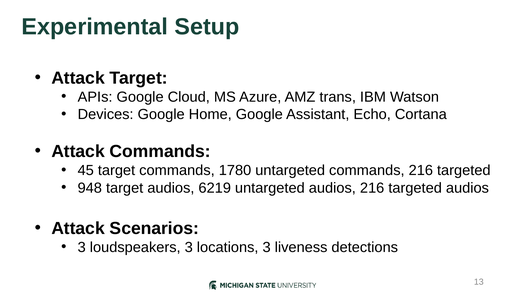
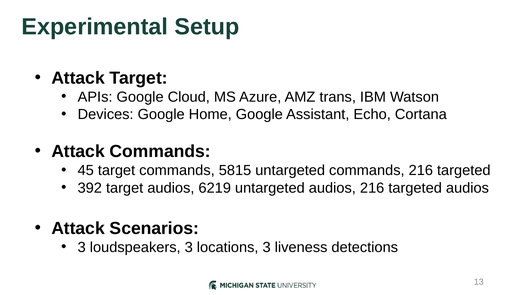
1780: 1780 -> 5815 (235, 171)
948: 948 -> 392 (90, 188)
